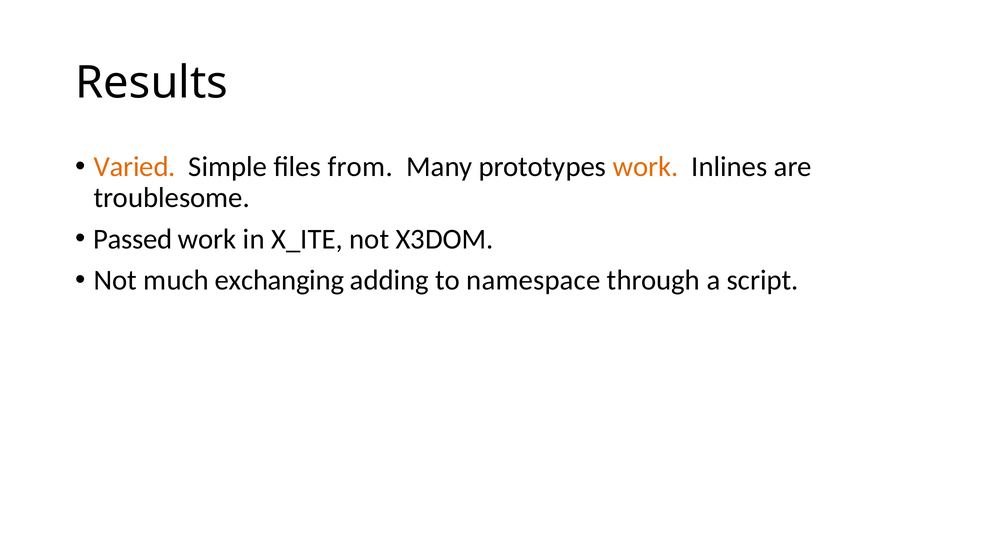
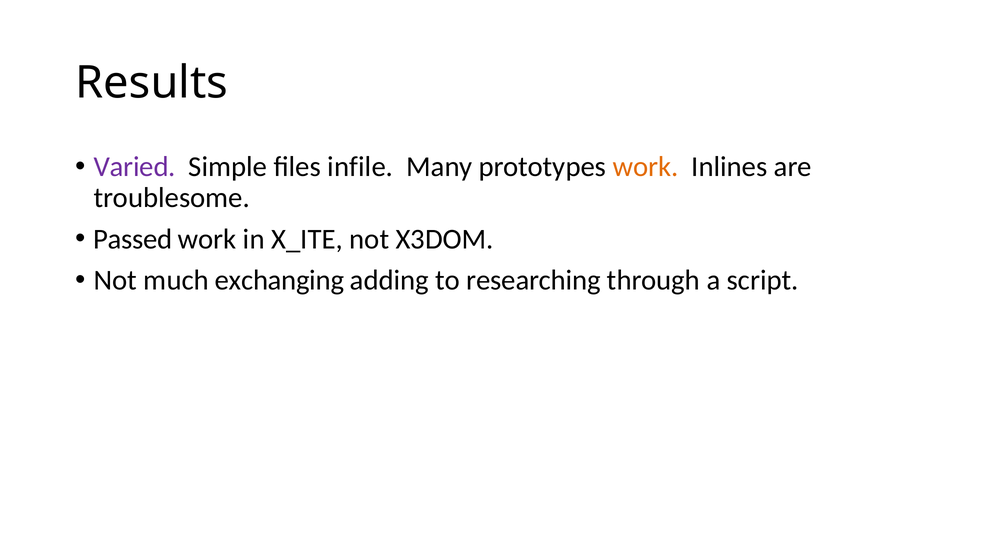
Varied colour: orange -> purple (135, 167)
from: from -> infile (360, 167)
namespace: namespace -> researching (534, 281)
